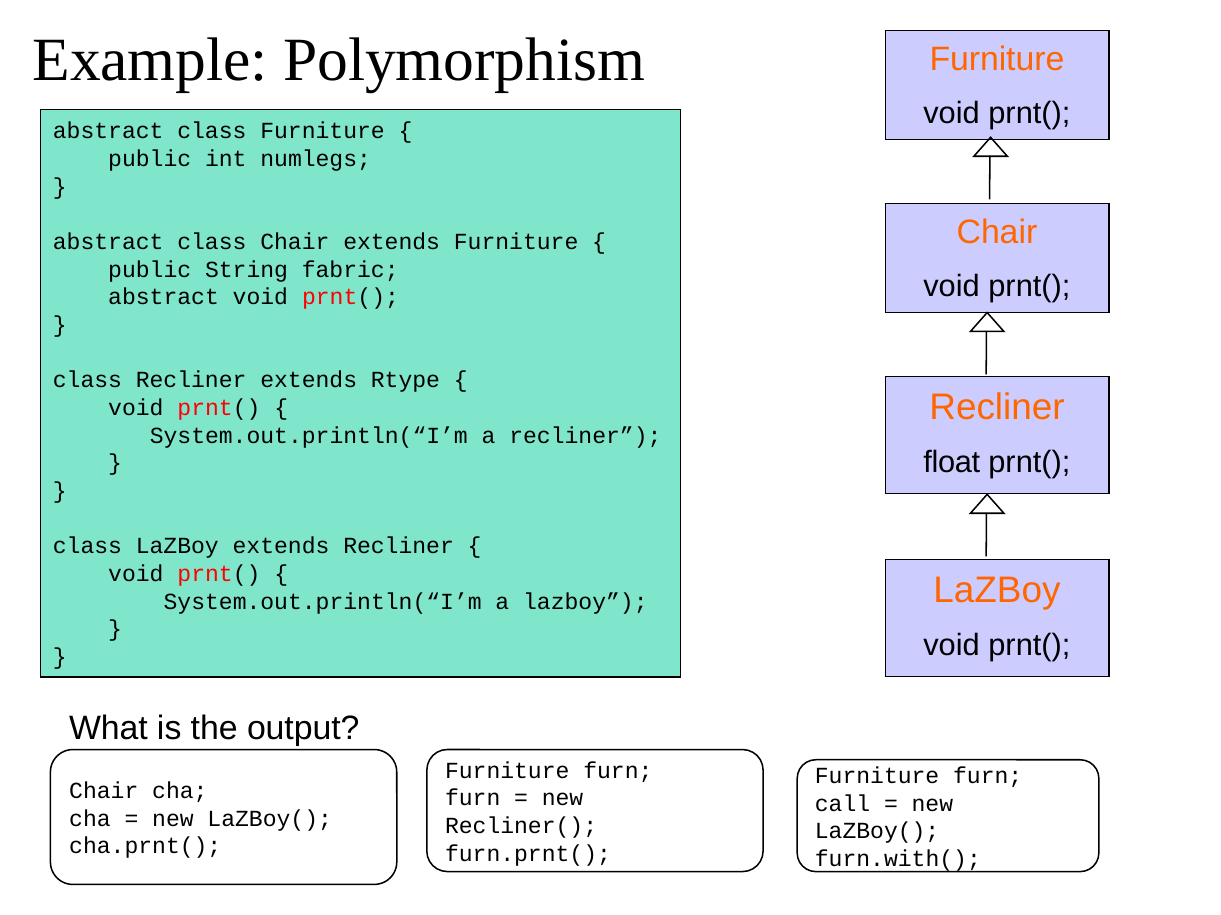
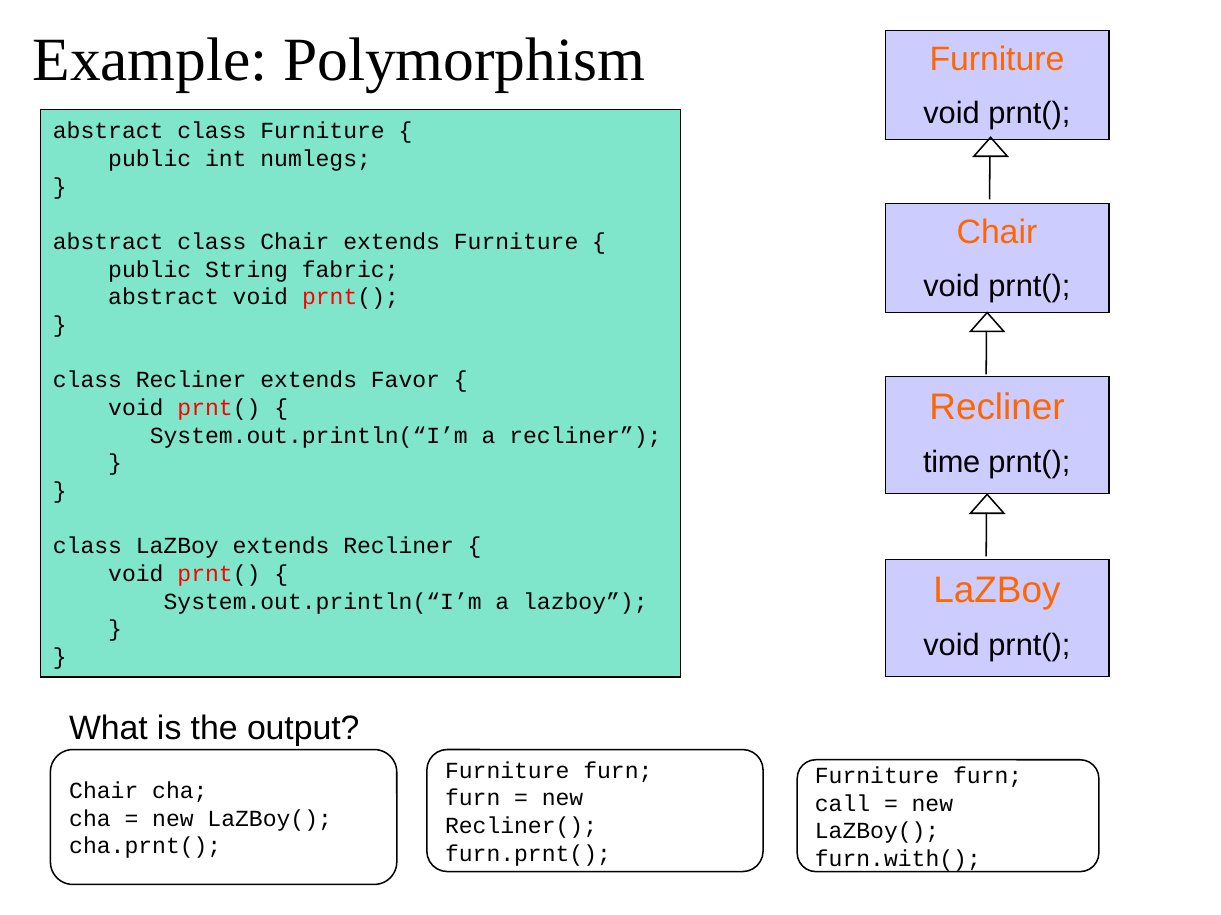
Rtype: Rtype -> Favor (405, 381)
float: float -> time (952, 463)
